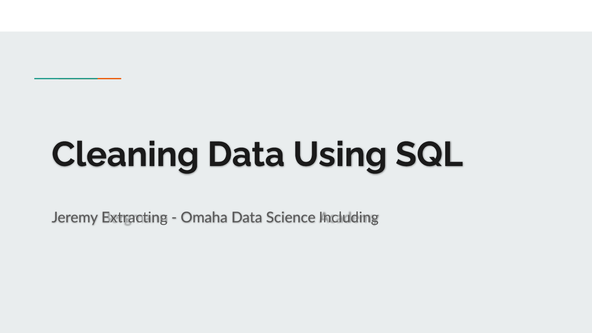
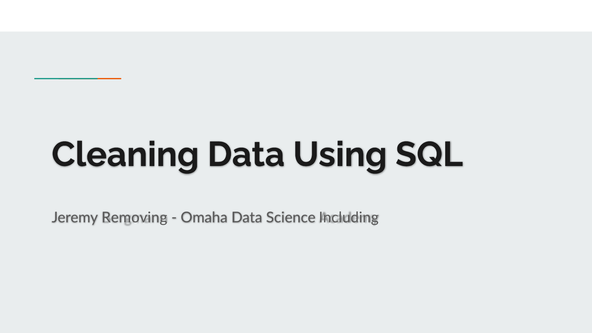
Extracting: Extracting -> Removing (134, 218)
